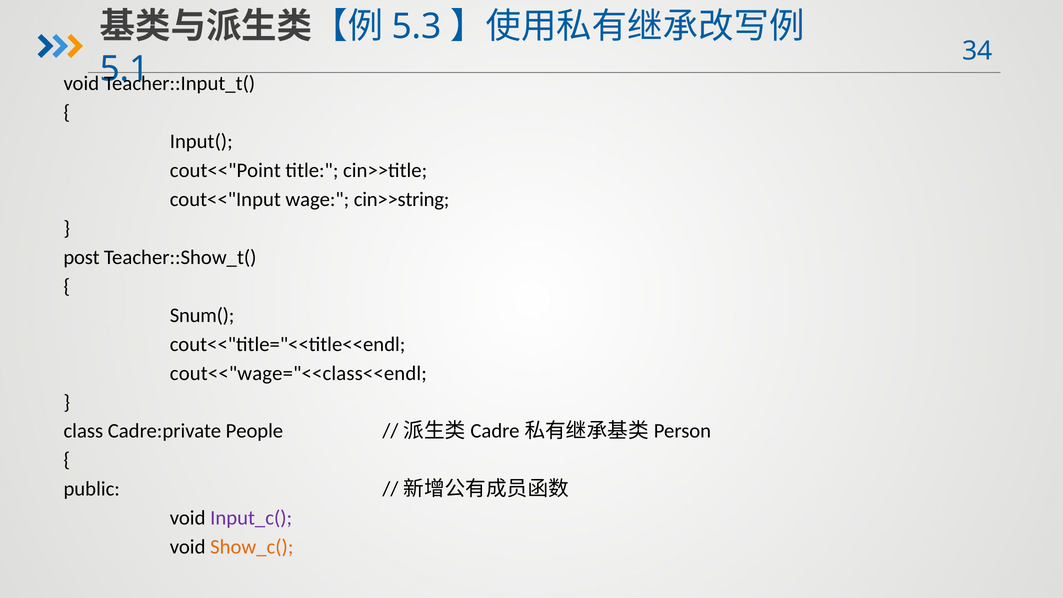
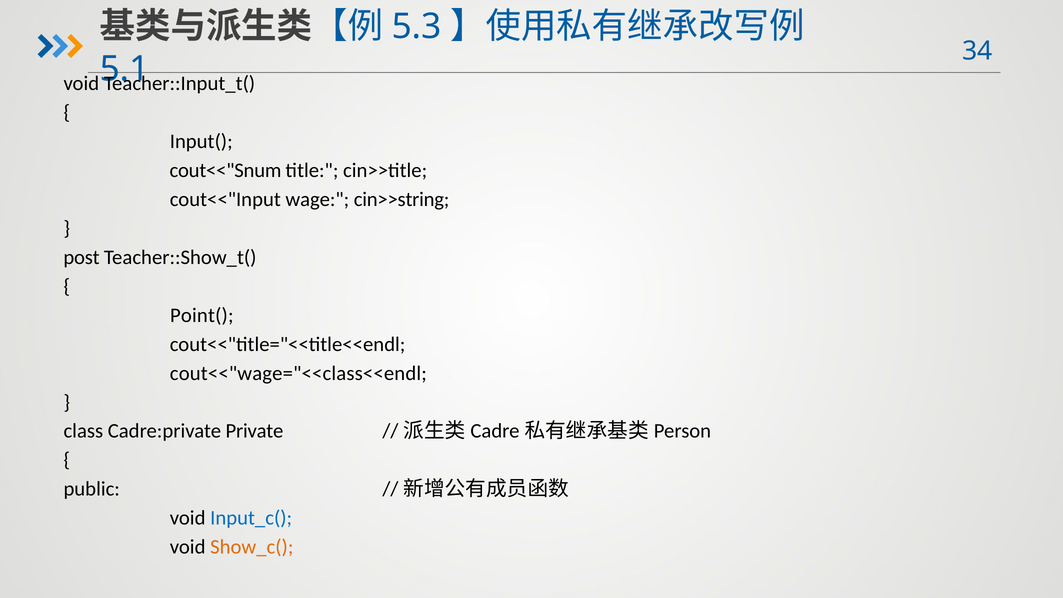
cout<<"Point: cout<<"Point -> cout<<"Snum (225, 170)
Snum(: Snum( -> Point( (202, 315)
People: People -> Private (254, 431)
Input_c( colour: purple -> blue (251, 518)
